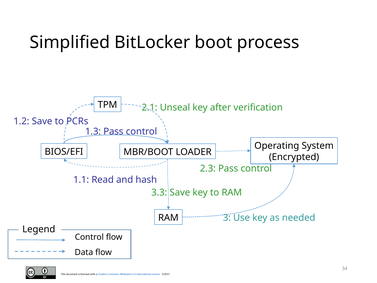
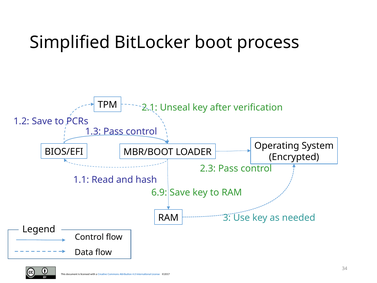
3.3: 3.3 -> 6.9 (159, 192)
